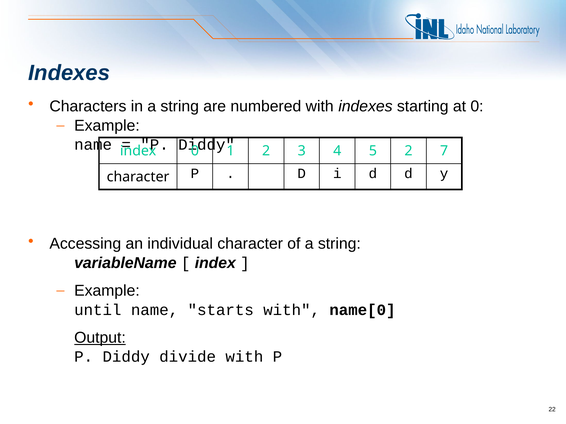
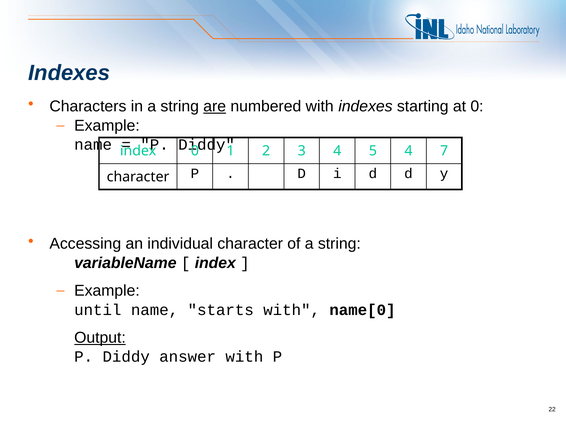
are underline: none -> present (215, 107)
5 2: 2 -> 4 (408, 151)
divide: divide -> answer (188, 357)
